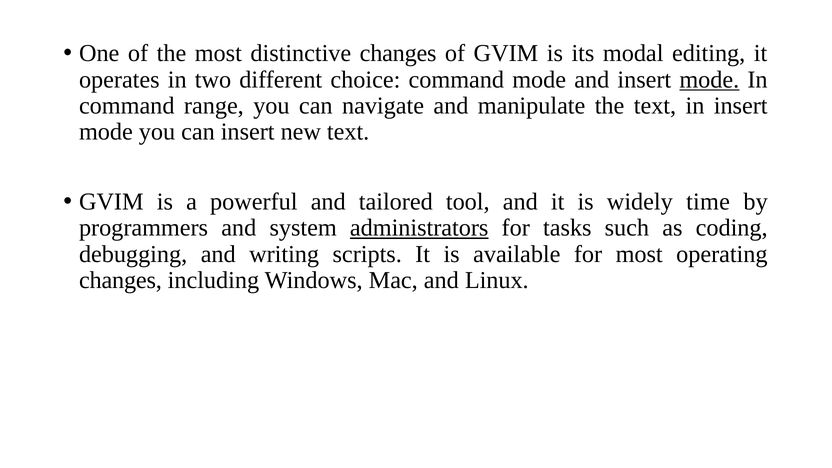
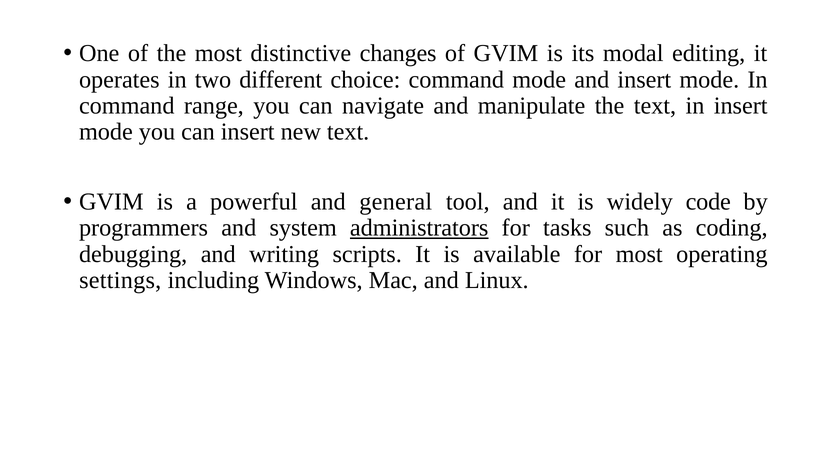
mode underline: present -> none (709, 80)
tailored: tailored -> general (396, 202)
time: time -> code (708, 202)
changes: changes -> settings (120, 280)
